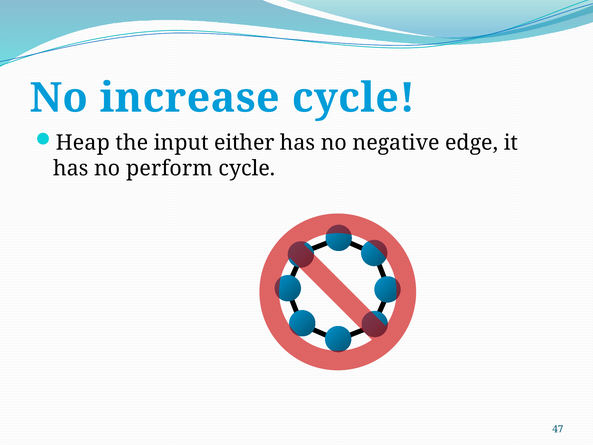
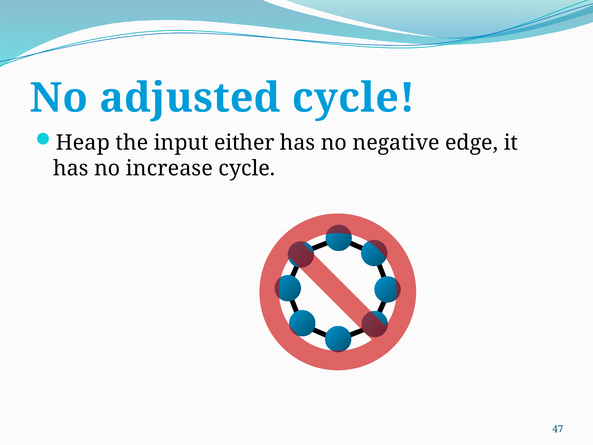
increase: increase -> adjusted (190, 98)
perform: perform -> increase (169, 168)
